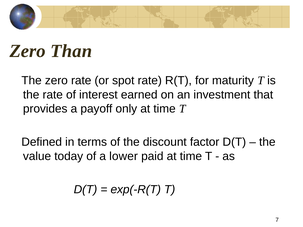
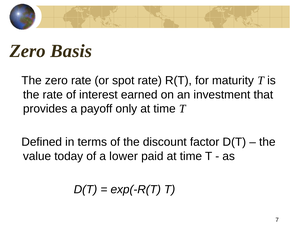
Than: Than -> Basis (71, 51)
